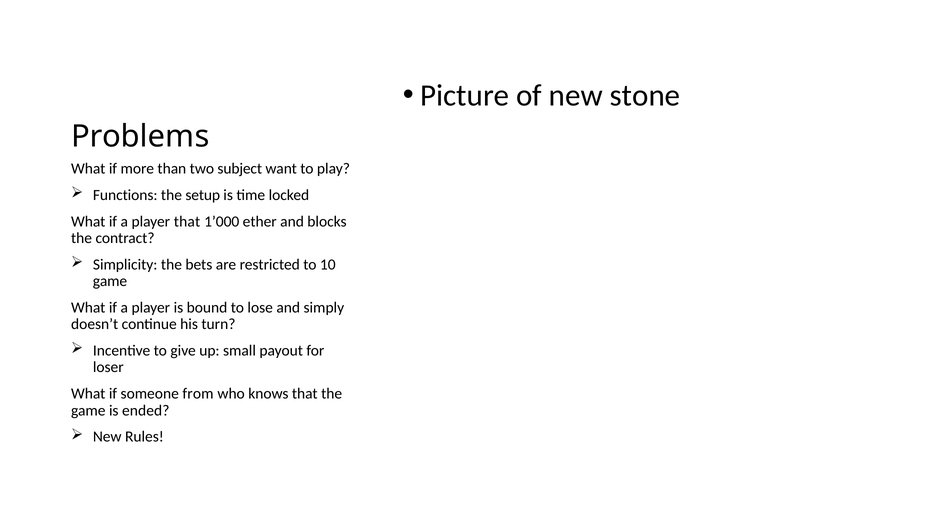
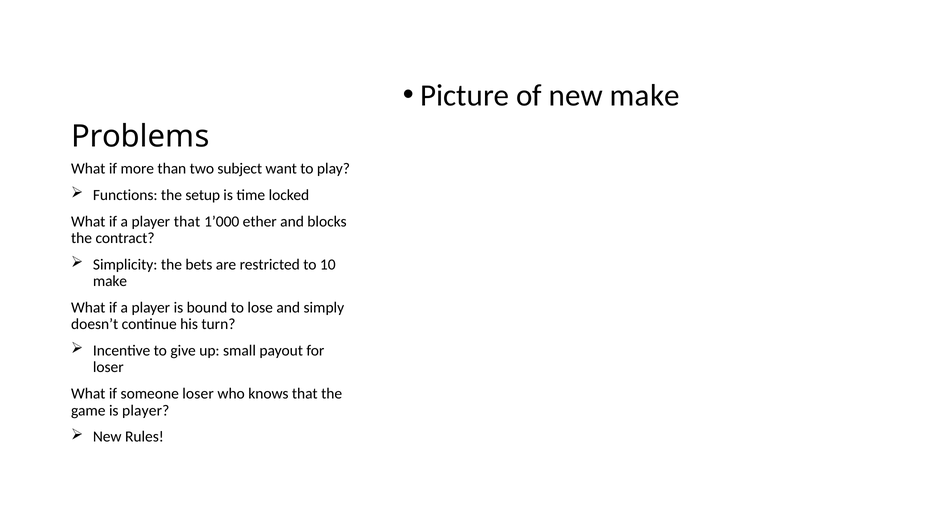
new stone: stone -> make (645, 95)
game: game -> make (110, 282)
someone from: from -> loser (198, 394)
is ended: ended -> player (146, 411)
